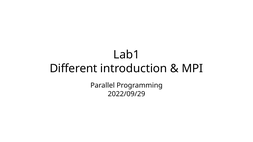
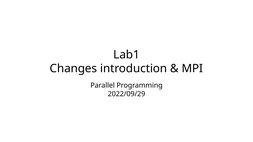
Different: Different -> Changes (73, 69)
